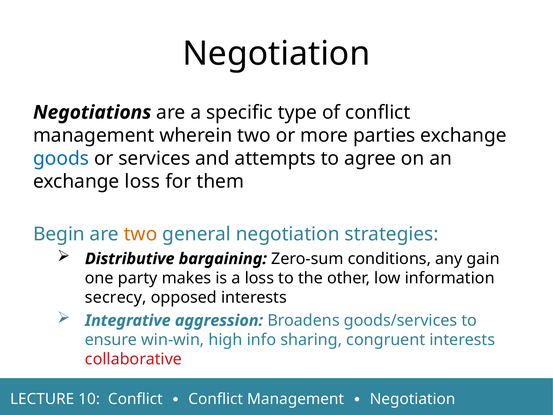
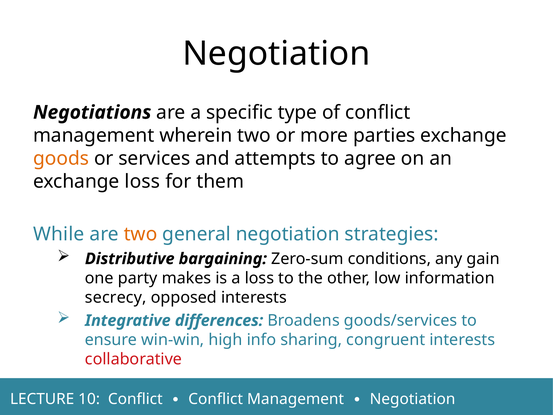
goods colour: blue -> orange (61, 158)
Begin: Begin -> While (59, 234)
aggression: aggression -> differences (219, 320)
